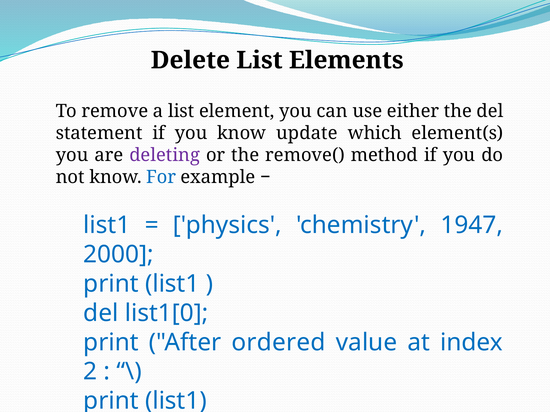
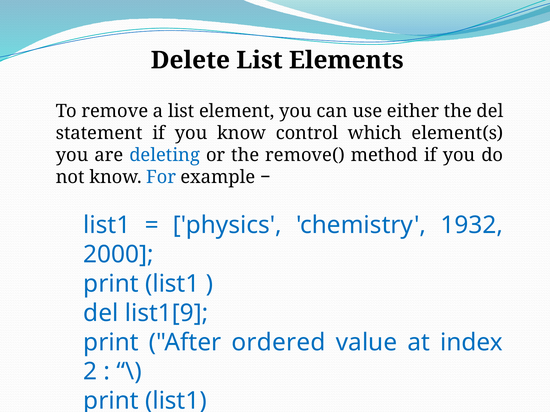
update: update -> control (307, 133)
deleting colour: purple -> blue (165, 155)
1947: 1947 -> 1932 (472, 225)
list1[0: list1[0 -> list1[9 (167, 313)
